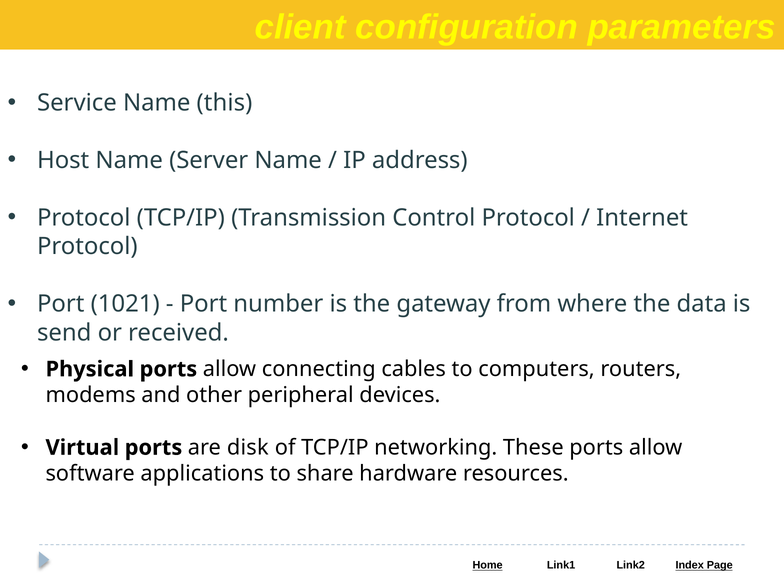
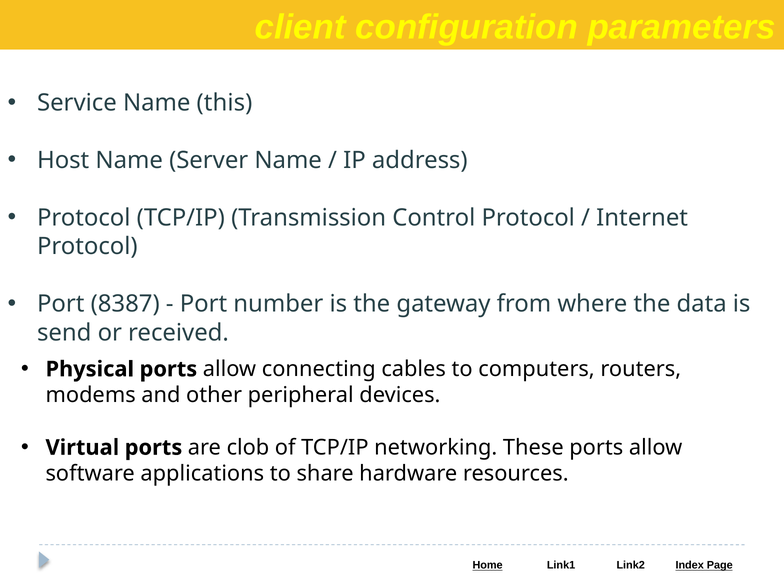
1021: 1021 -> 8387 (125, 304)
disk: disk -> clob (248, 448)
